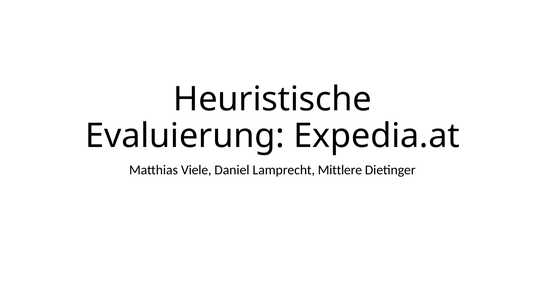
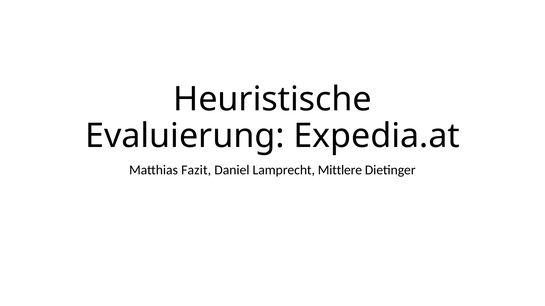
Viele: Viele -> Fazit (196, 170)
